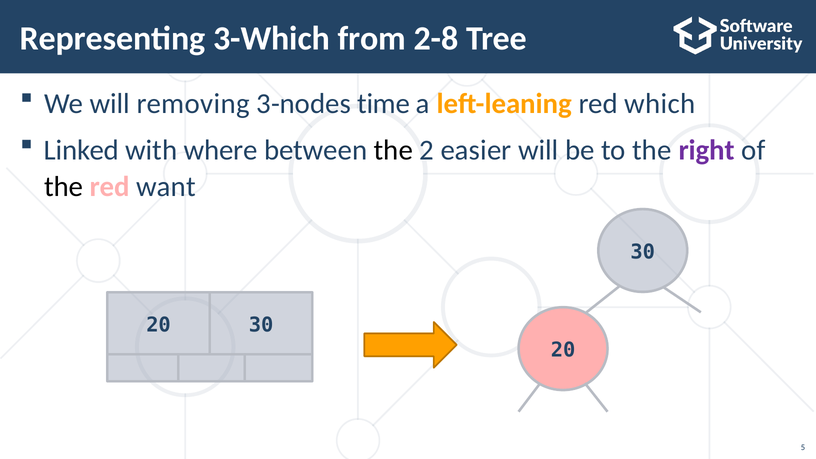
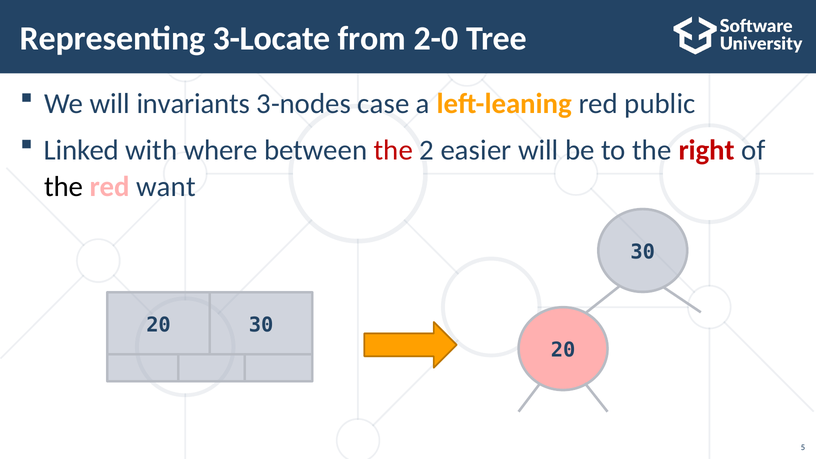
3-Which: 3-Which -> 3-Locate (272, 39)
2-8: 2-8 -> 2-0 (436, 39)
removing: removing -> invariants (193, 104)
time: time -> case (383, 104)
which: which -> public (660, 104)
the colour: black -> red (393, 150)
right colour: purple -> red (707, 150)
